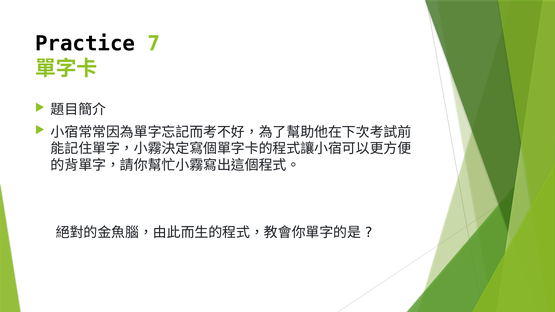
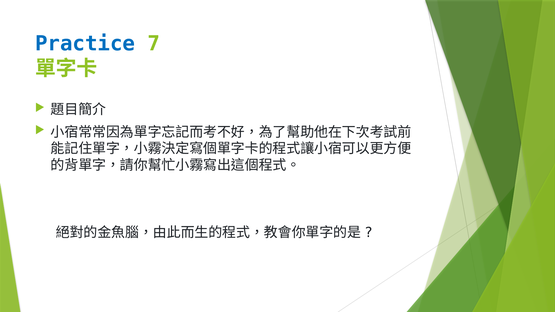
Practice colour: black -> blue (85, 44)
